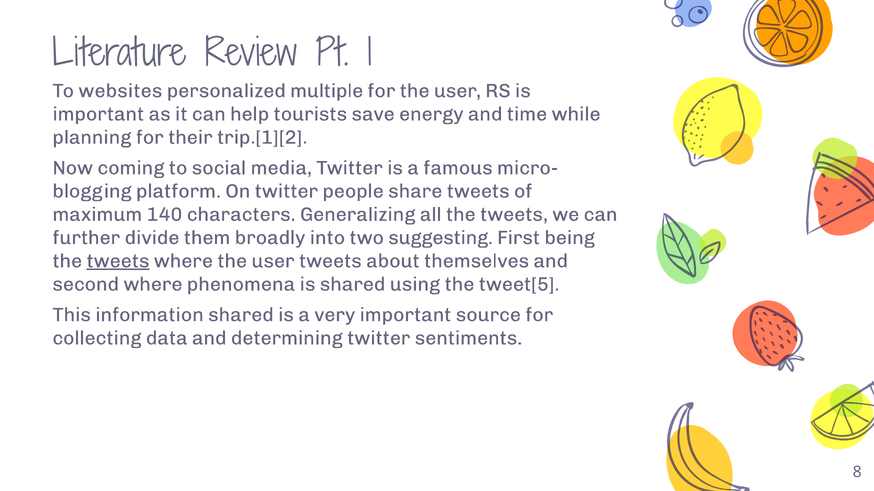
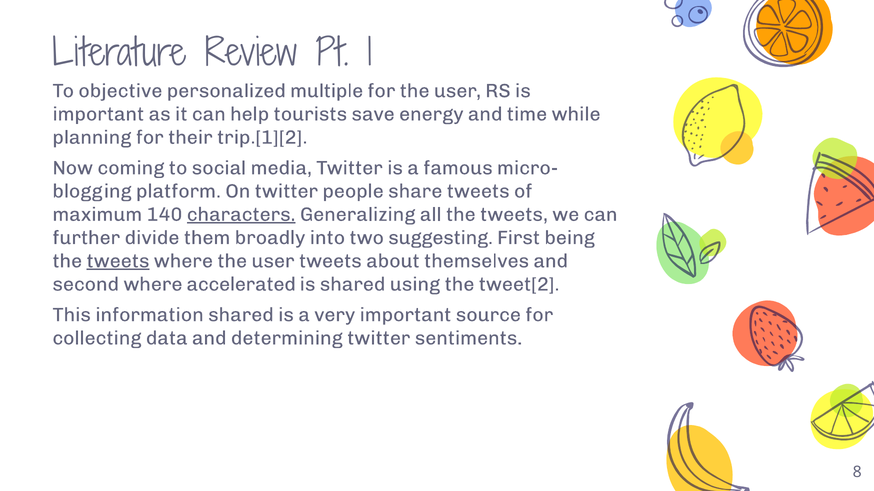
websites: websites -> objective (120, 91)
characters underline: none -> present (241, 215)
phenomena: phenomena -> accelerated (241, 285)
tweet[5: tweet[5 -> tweet[2 (519, 285)
